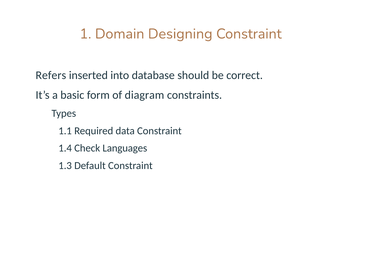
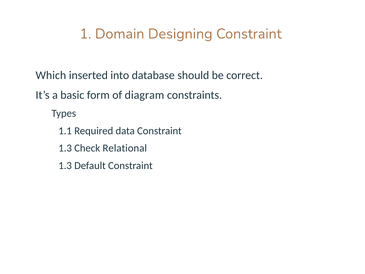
Refers: Refers -> Which (51, 75)
1.4: 1.4 -> 1.3 (65, 148)
Languages: Languages -> Relational (125, 148)
